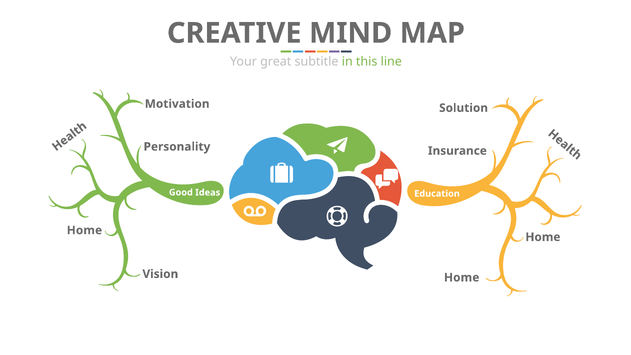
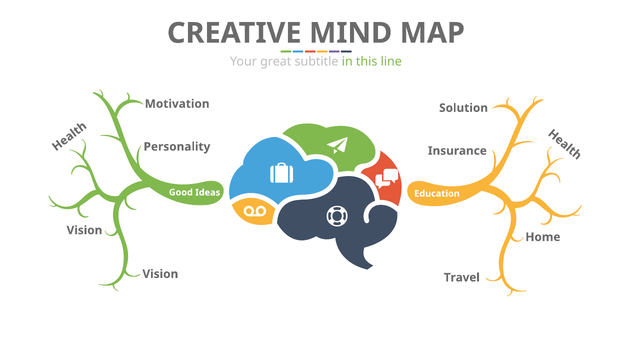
Home: Home -> Vision (84, 230)
Home: Home -> Travel (462, 278)
